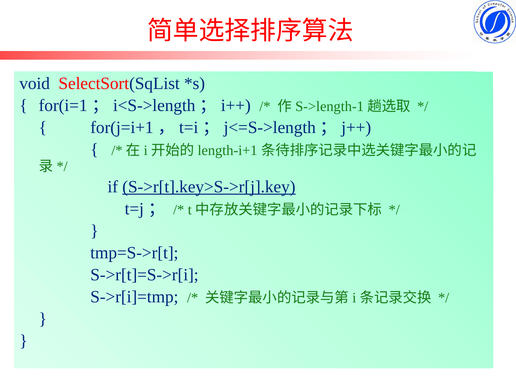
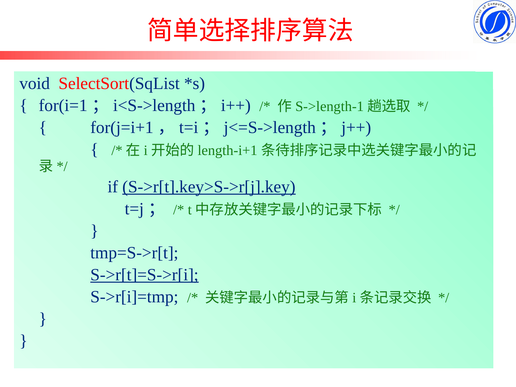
S->r[t]=S->r[i underline: none -> present (144, 275)
